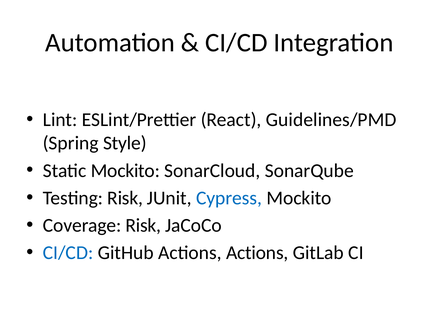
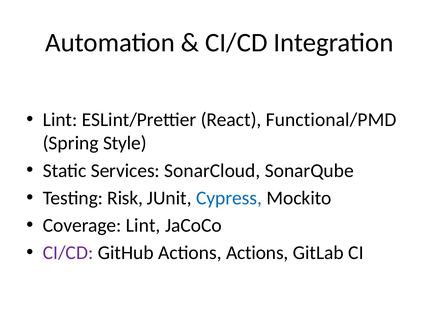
Guidelines/PMD: Guidelines/PMD -> Functional/PMD (331, 119)
Static Mockito: Mockito -> Services (125, 170)
Coverage Risk: Risk -> Lint (143, 225)
CI/CD colour: blue -> purple (68, 252)
